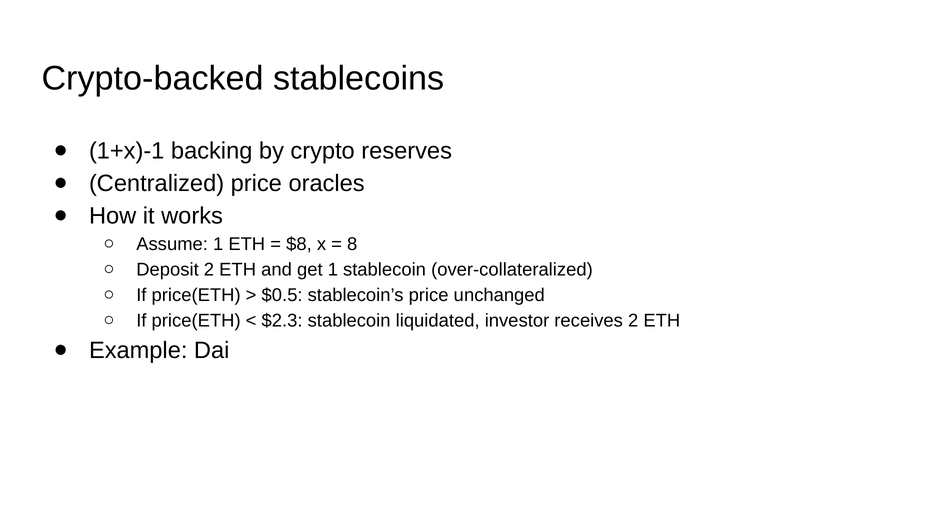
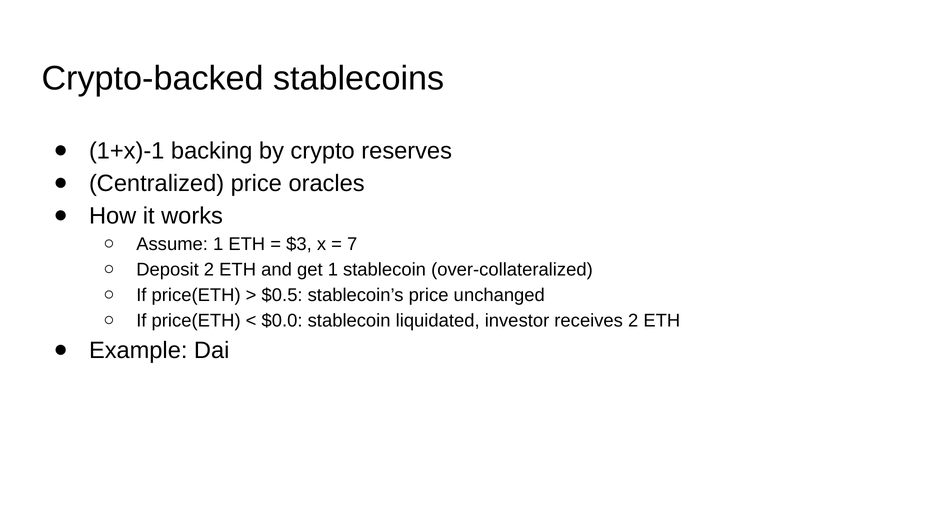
$8: $8 -> $3 (299, 244)
8: 8 -> 7 (352, 244)
$2.3: $2.3 -> $0.0 (282, 321)
